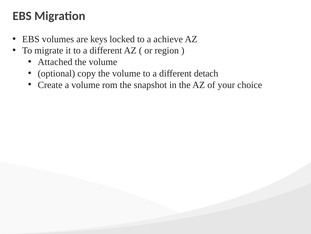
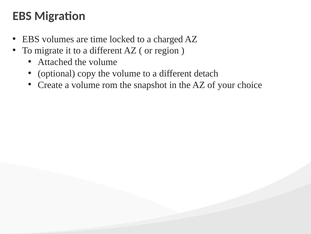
keys: keys -> time (99, 39)
achieve: achieve -> charged (168, 39)
